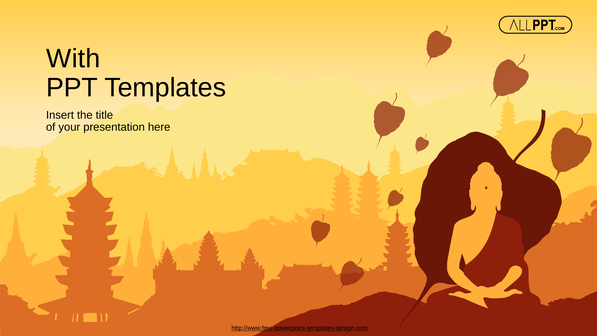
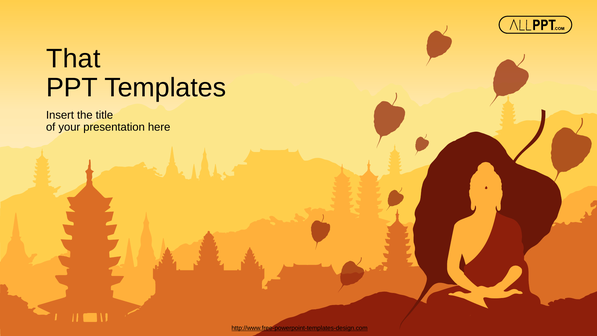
With: With -> That (73, 59)
